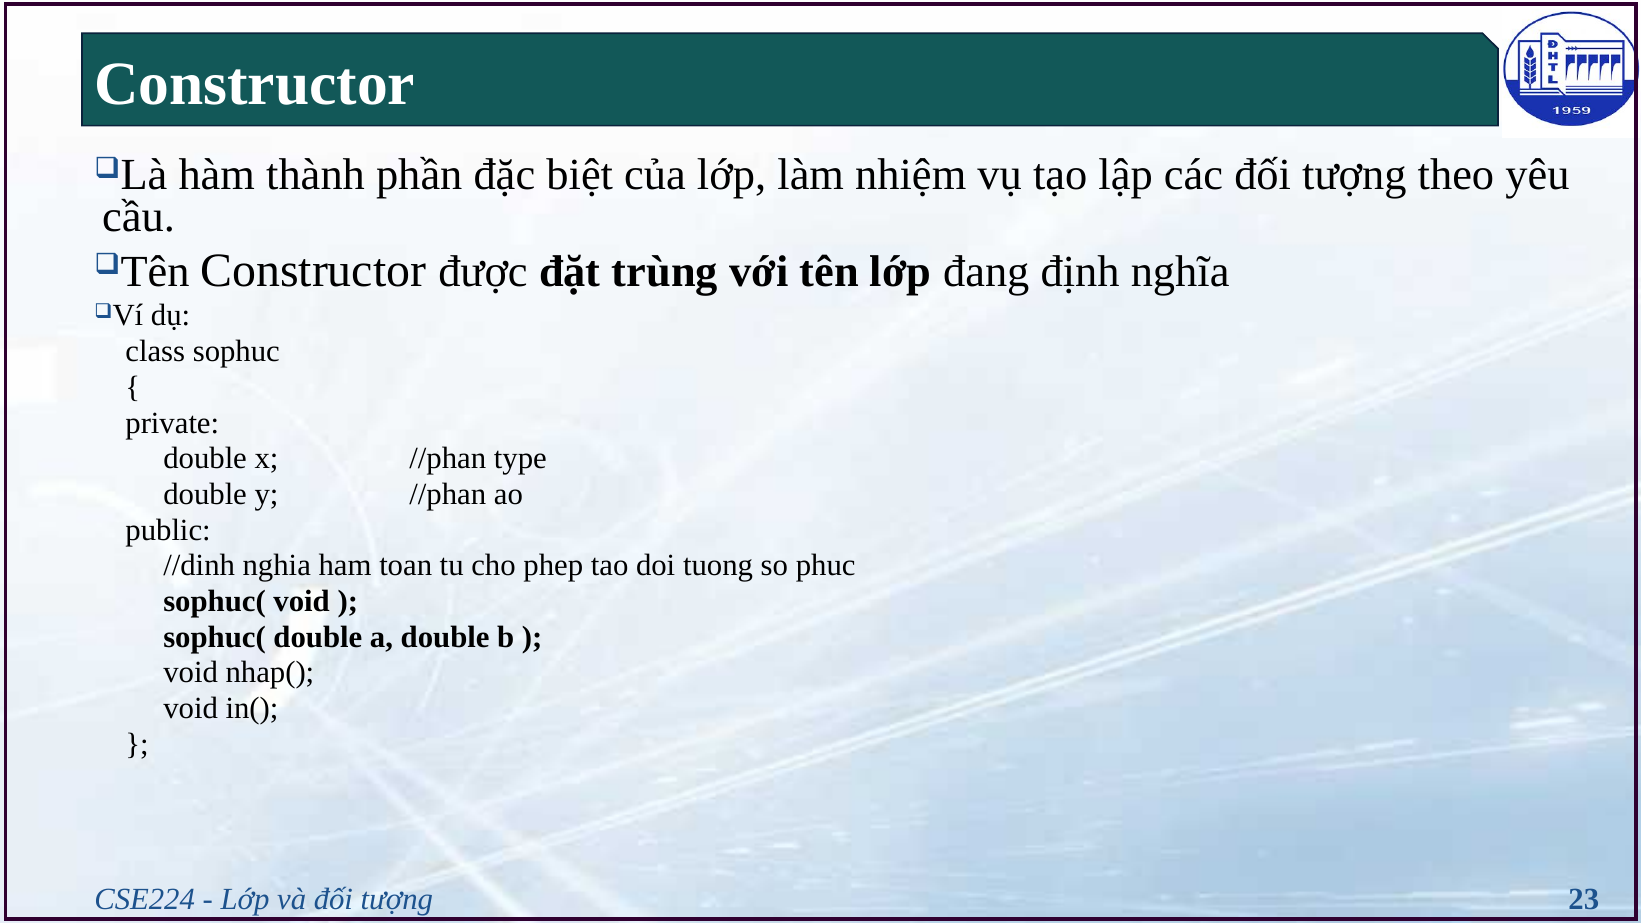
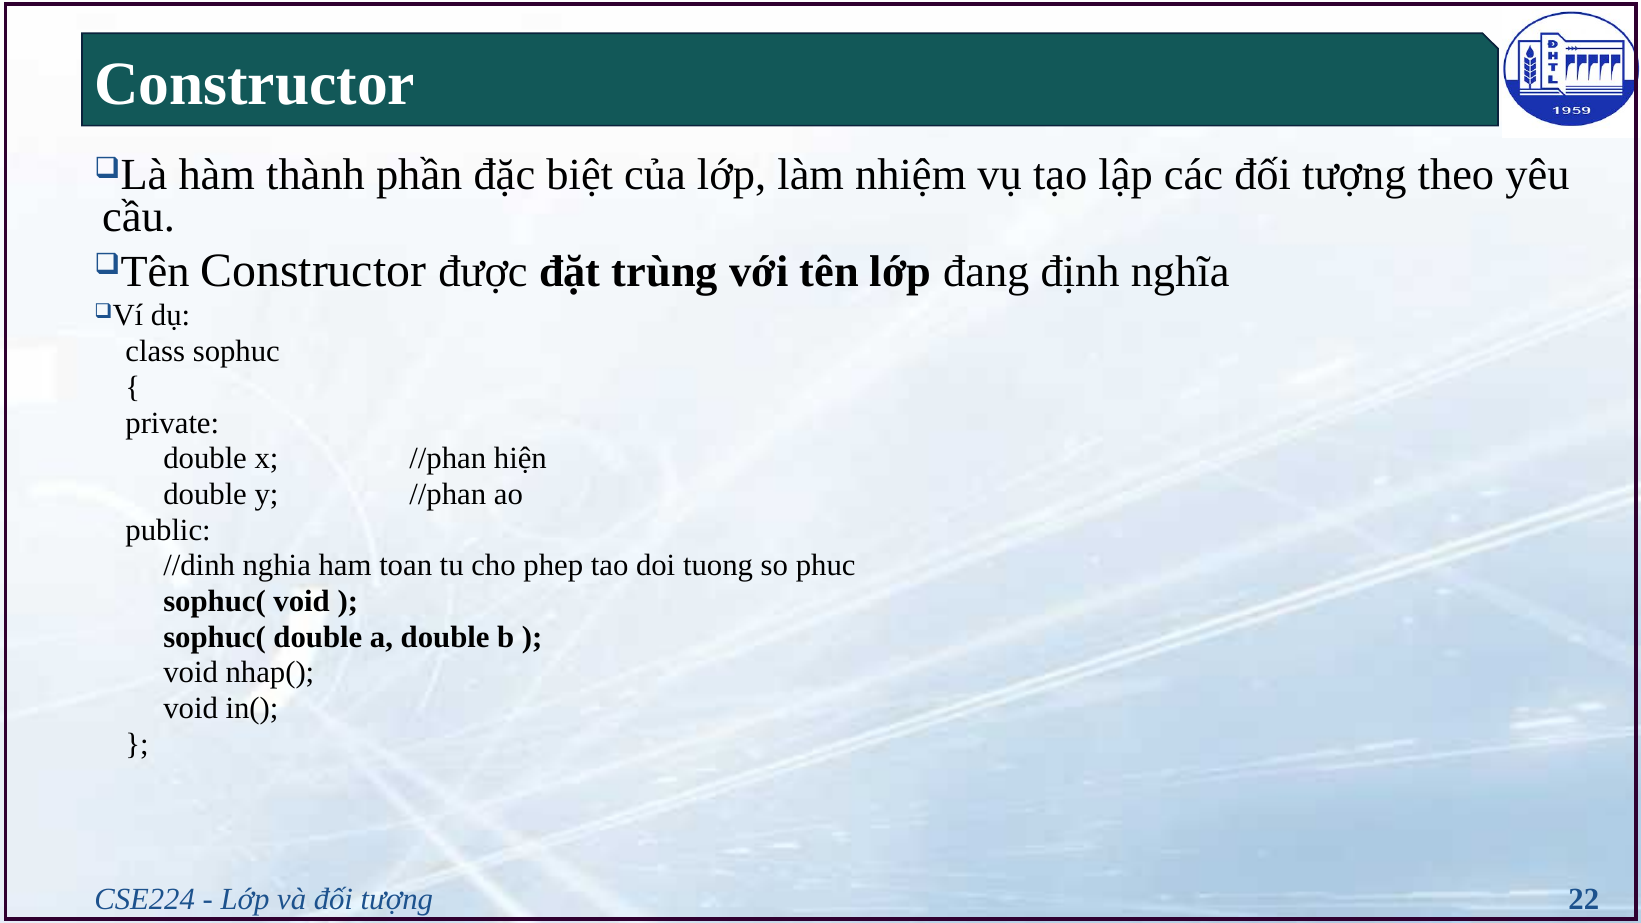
type: type -> hiện (520, 459)
23: 23 -> 22 (1584, 899)
